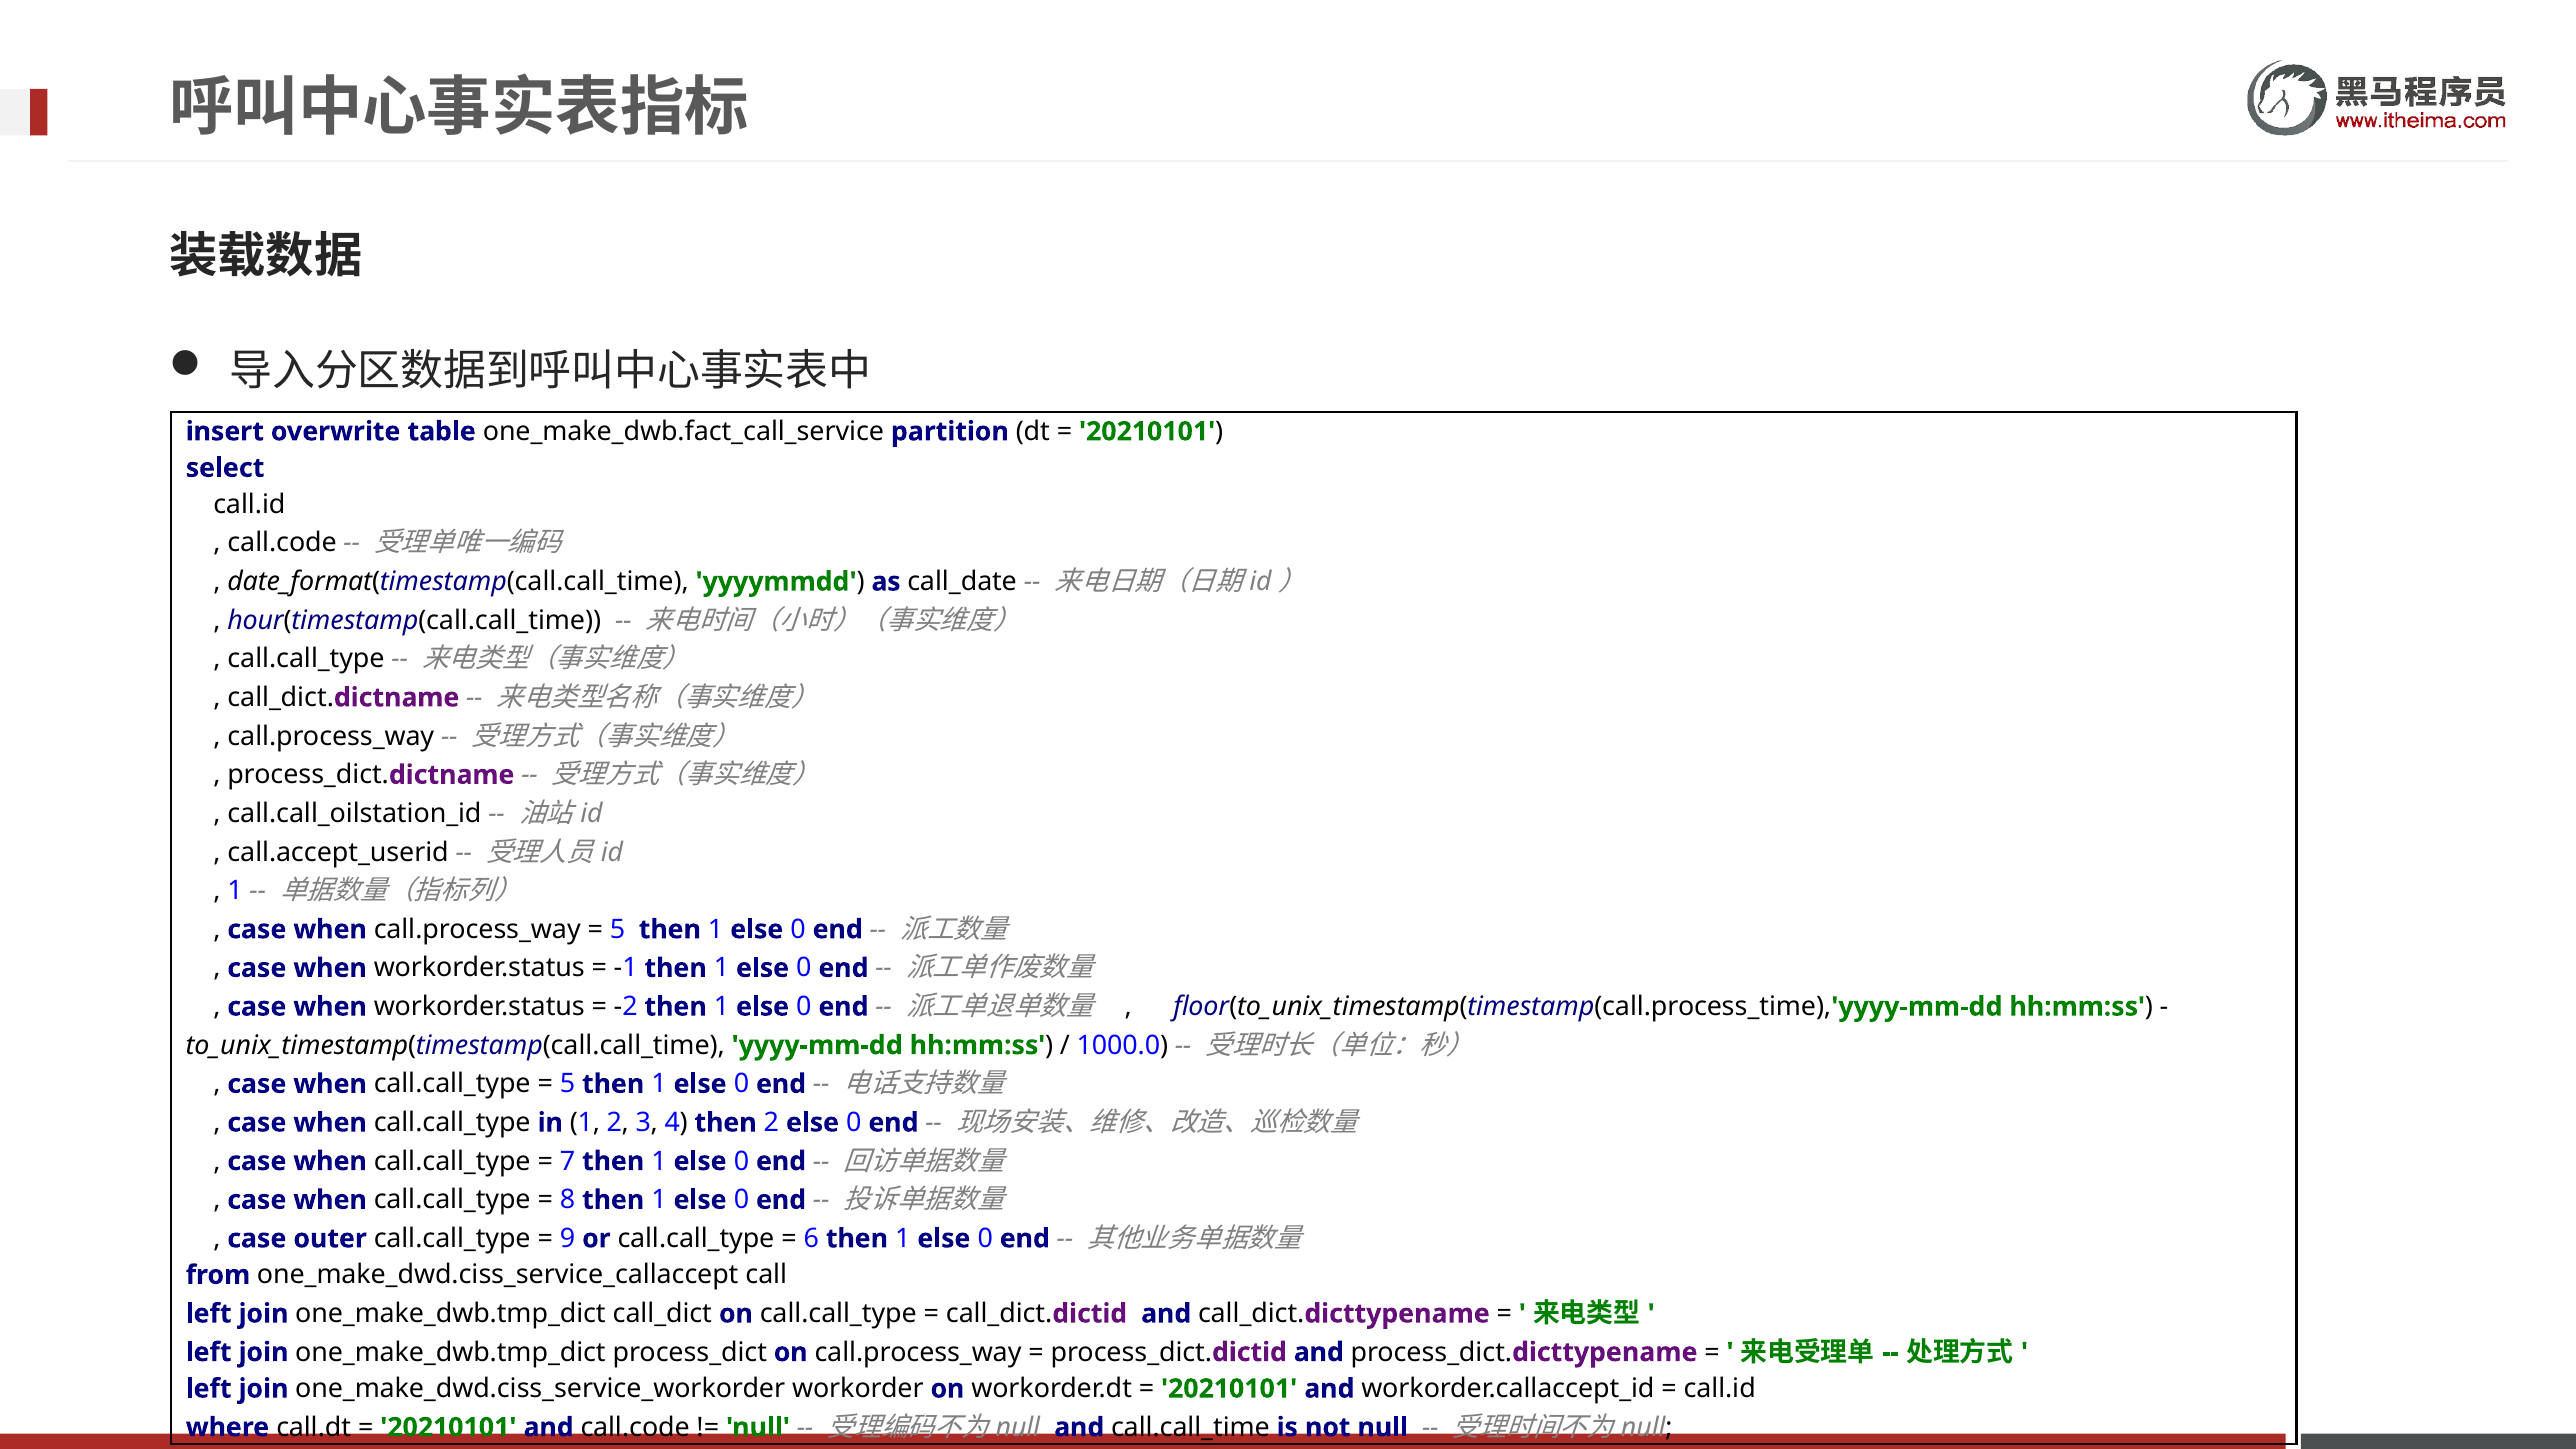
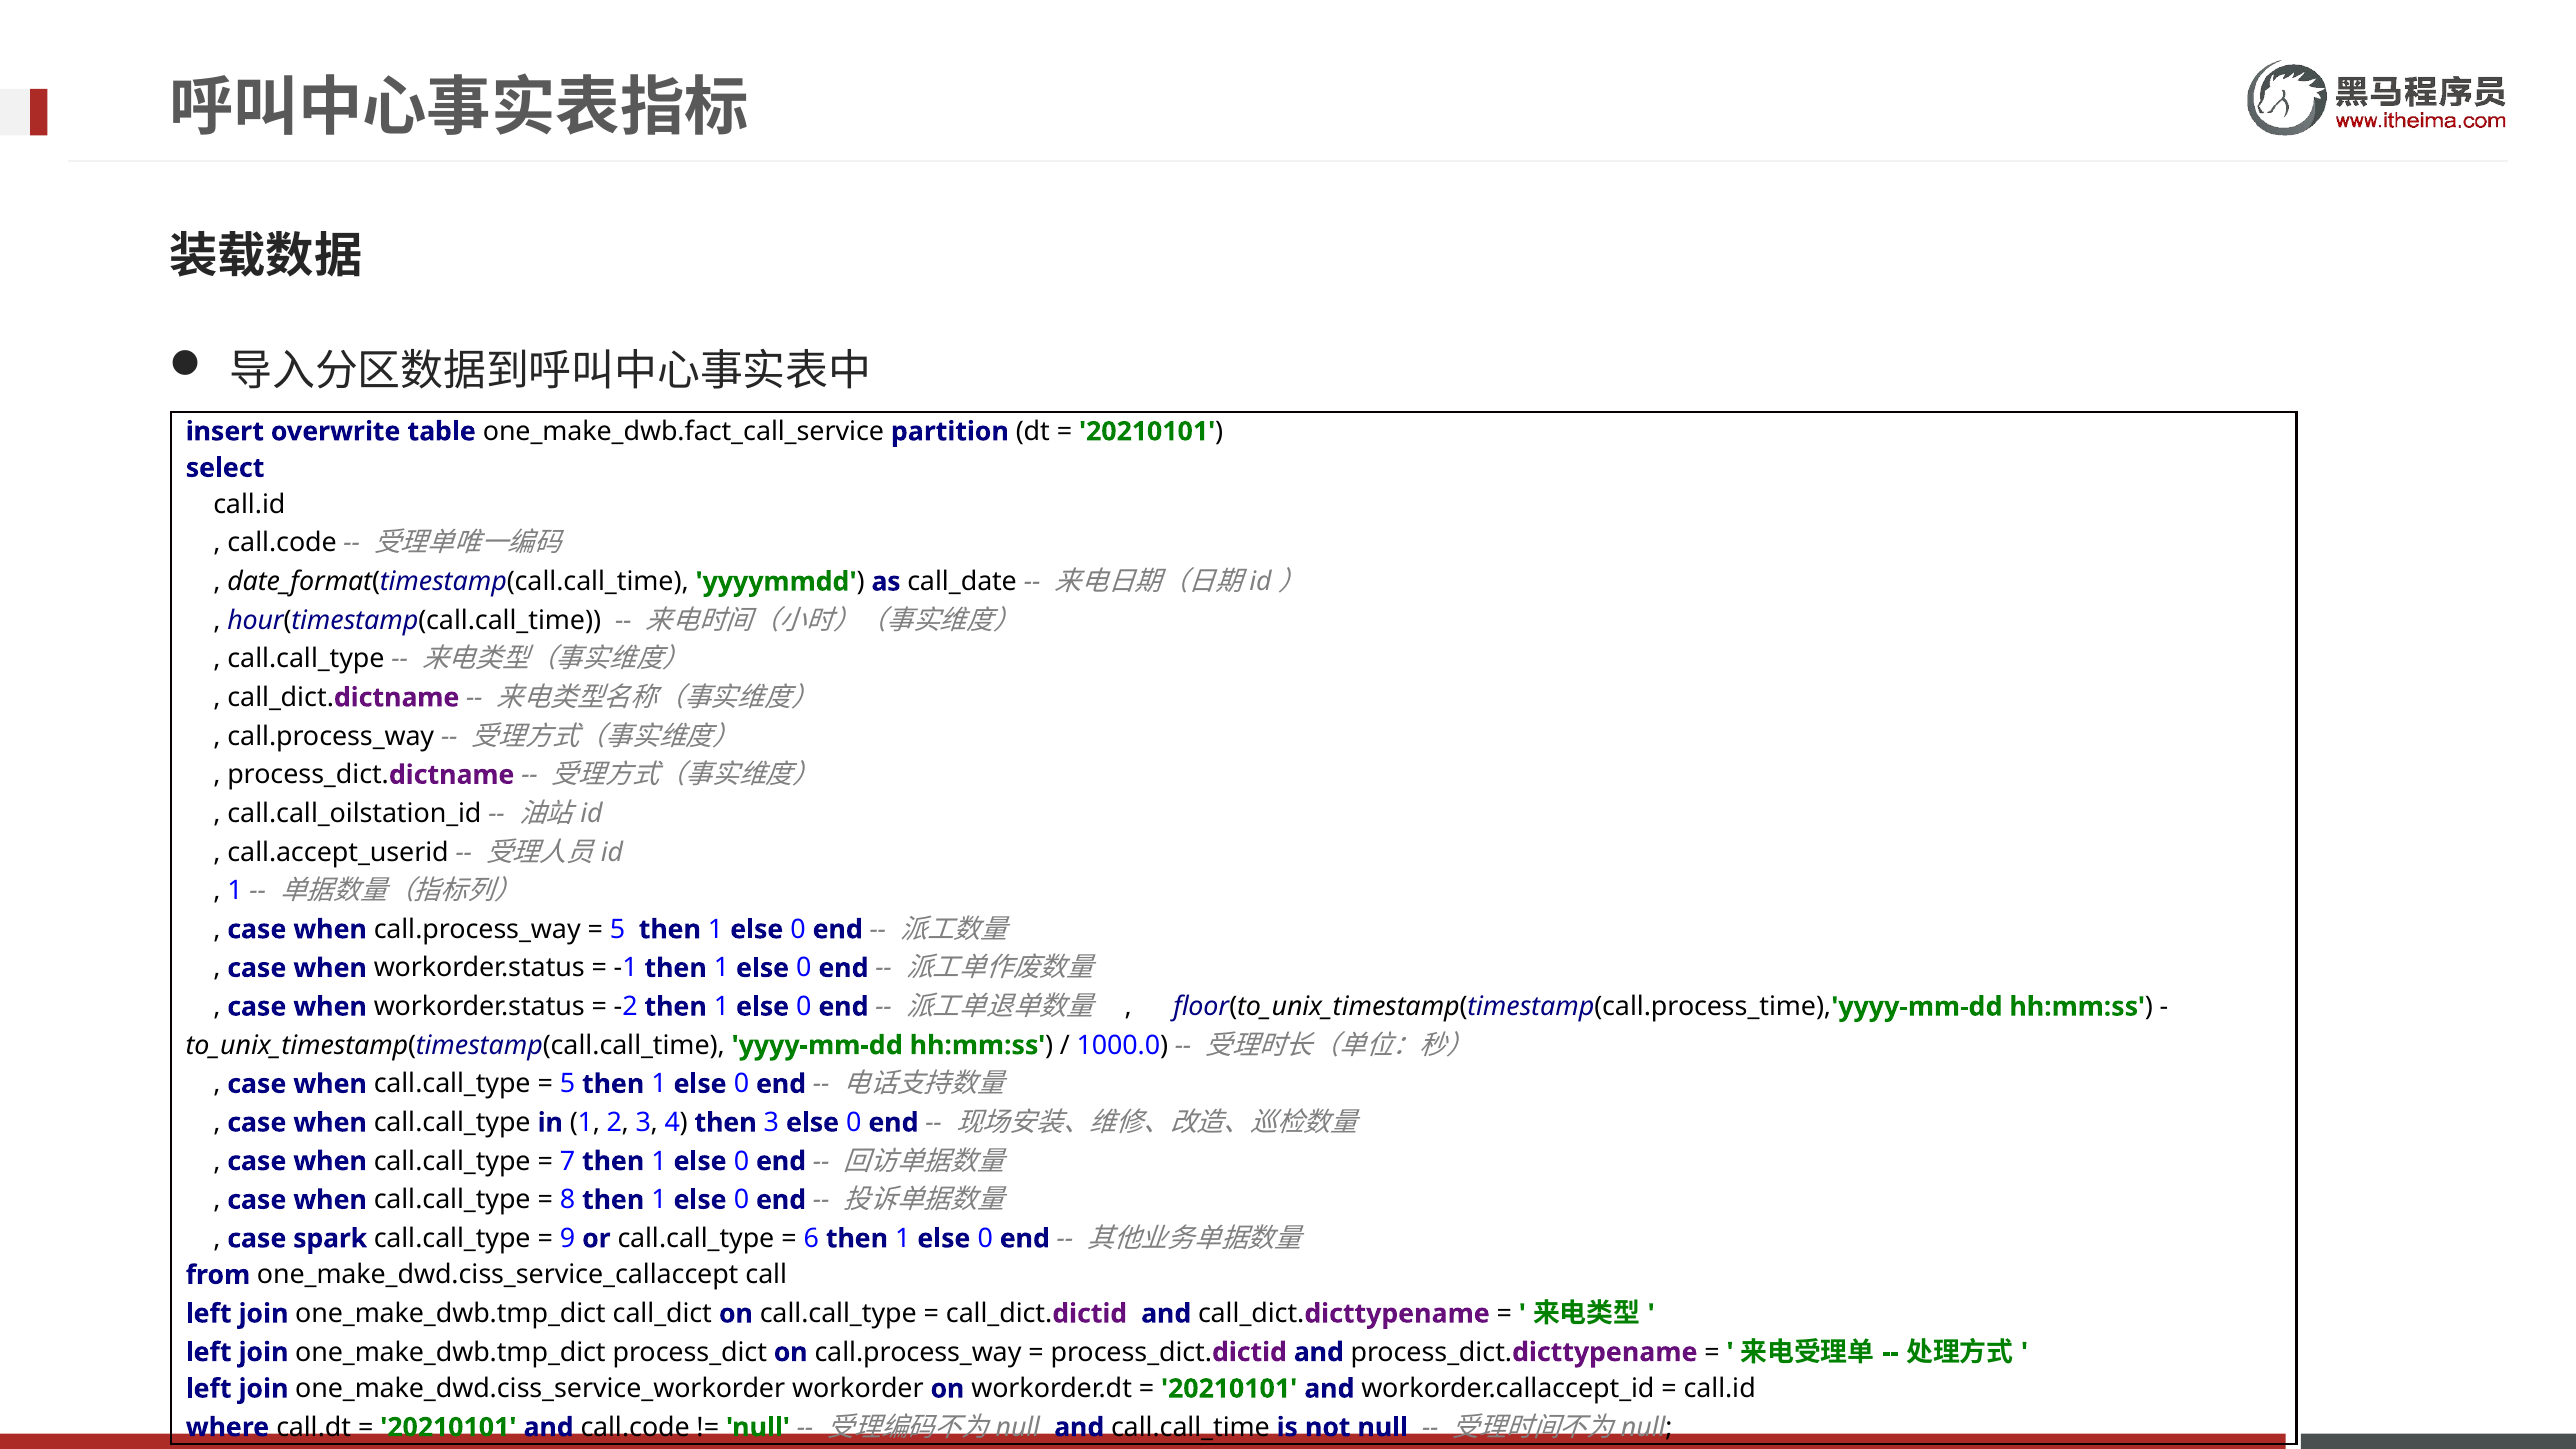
then 2: 2 -> 3 (771, 1123)
outer: outer -> spark (330, 1239)
